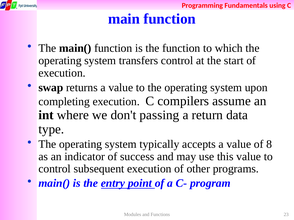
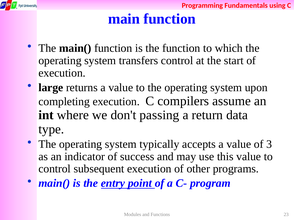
swap: swap -> large (51, 88)
8: 8 -> 3 (269, 145)
